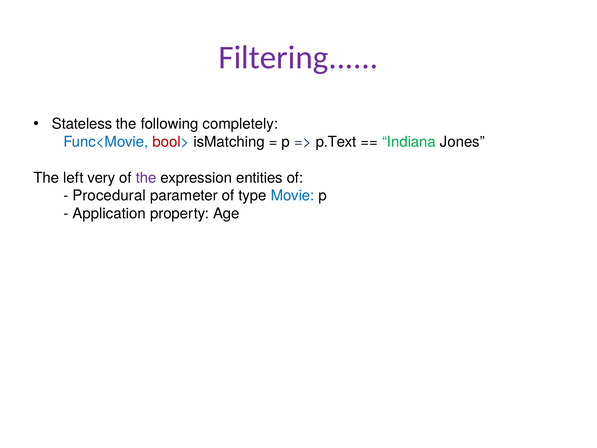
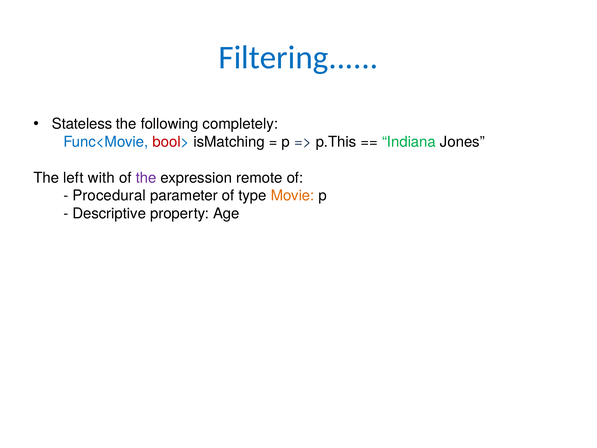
Filtering colour: purple -> blue (298, 58)
p.Text: p.Text -> p.This (336, 142)
very: very -> with (101, 178)
entities: entities -> remote (259, 178)
Movie colour: blue -> orange (293, 196)
Application: Application -> Descriptive (109, 214)
